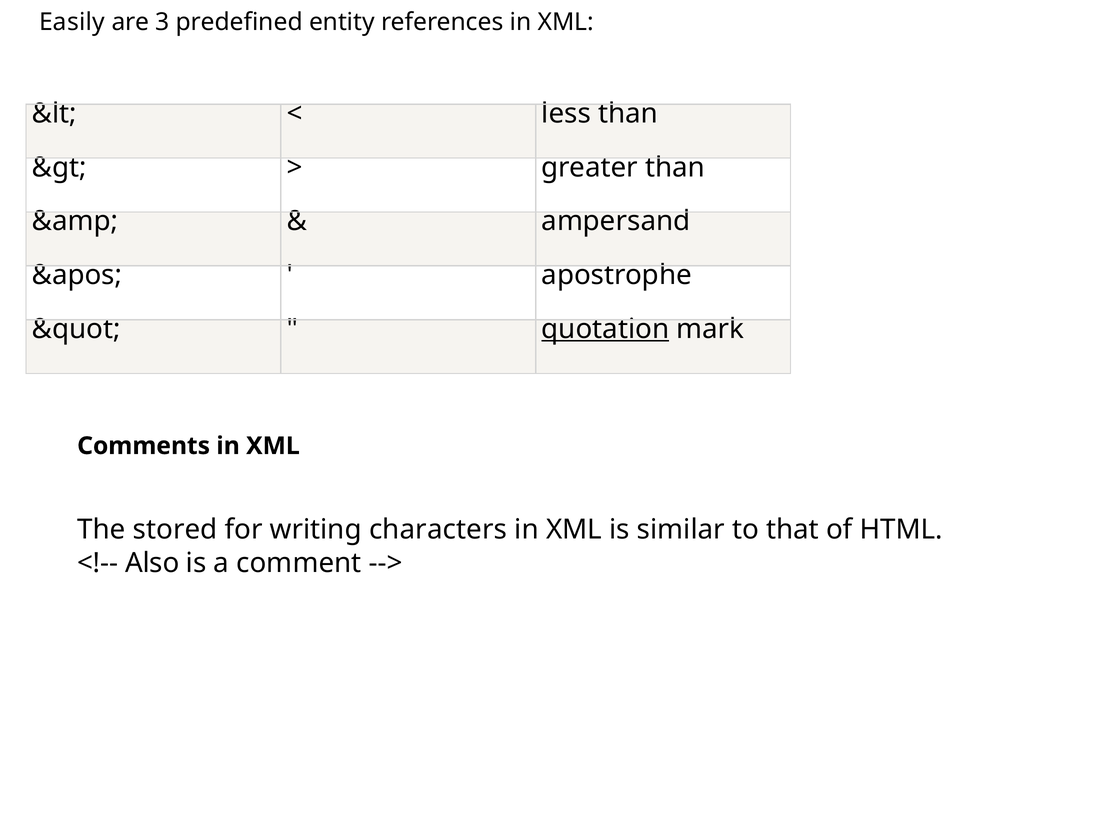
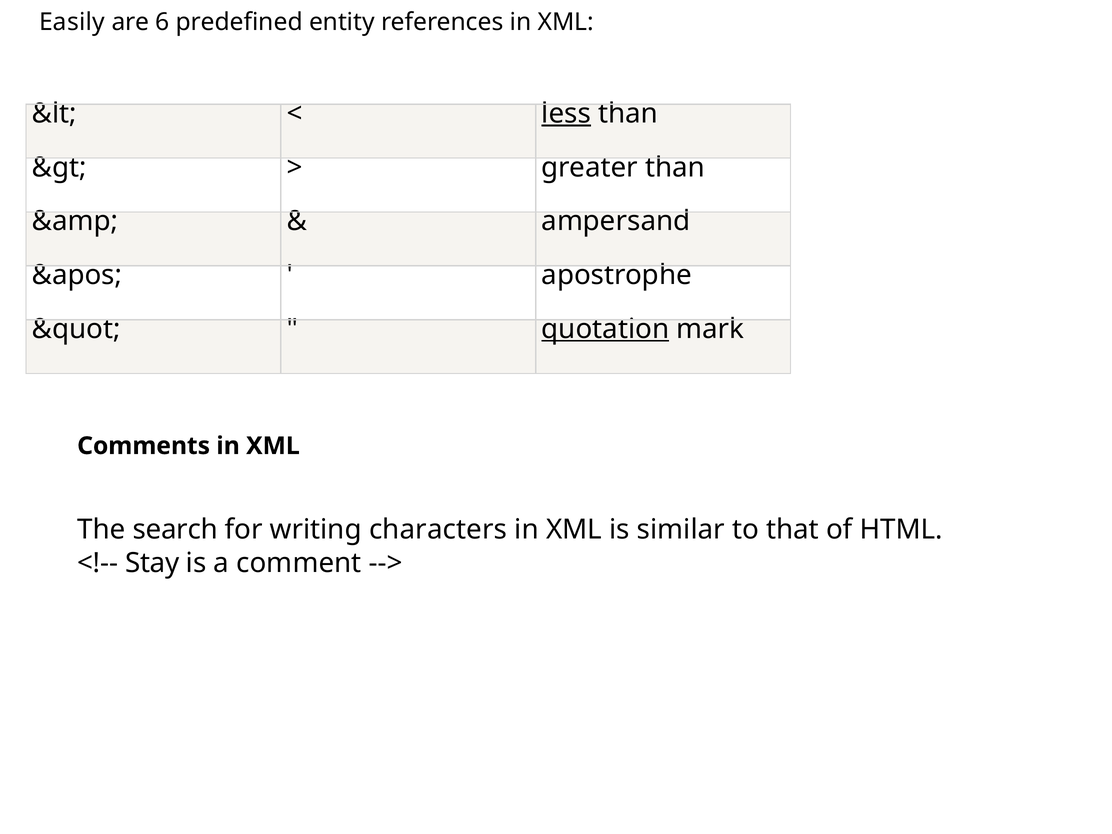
3: 3 -> 6 (162, 22)
less underline: none -> present (566, 113)
stored: stored -> search (175, 530)
Also: Also -> Stay (152, 563)
